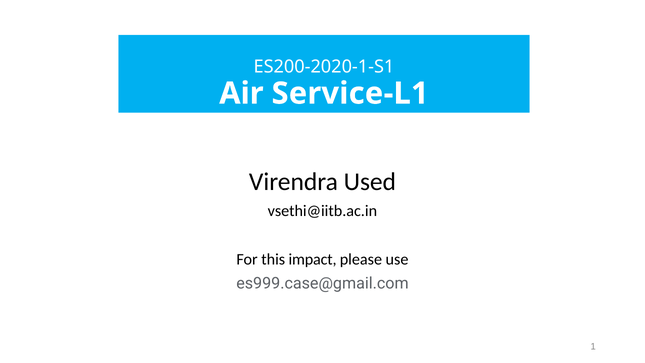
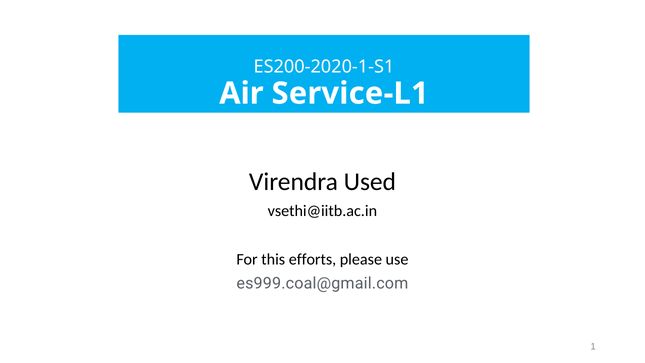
impact: impact -> efforts (312, 259)
es999.case@gmail.com: es999.case@gmail.com -> es999.coal@gmail.com (322, 283)
